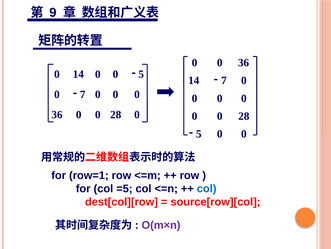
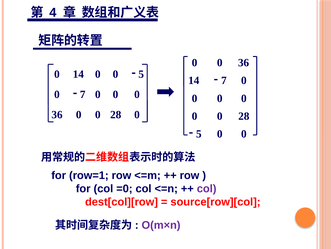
9: 9 -> 4 (53, 13)
=5: =5 -> =0 (124, 188)
col colour: blue -> purple (207, 188)
